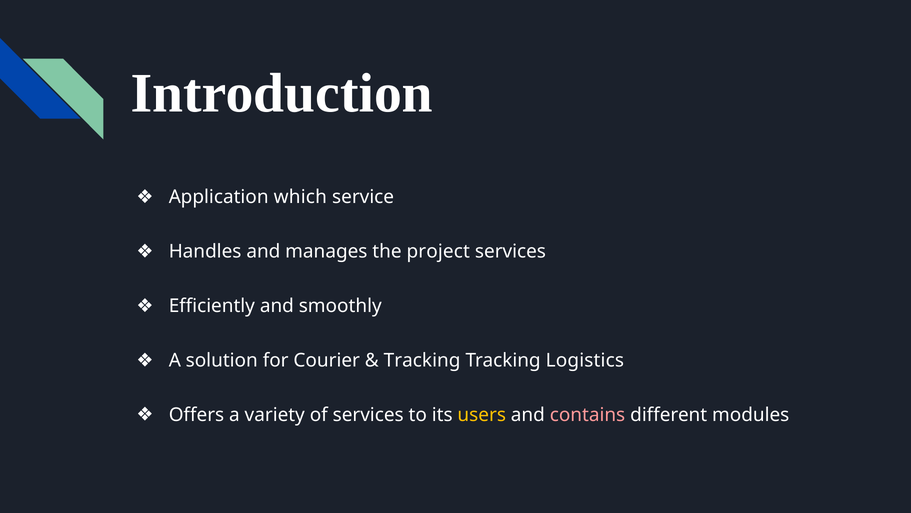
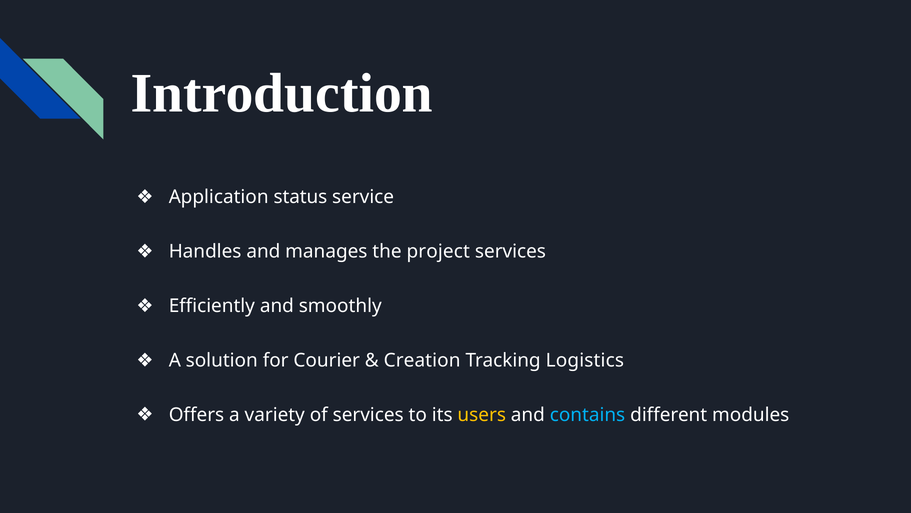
which: which -> status (300, 197)
Tracking: Tracking -> Creation (422, 360)
contains colour: pink -> light blue (588, 414)
